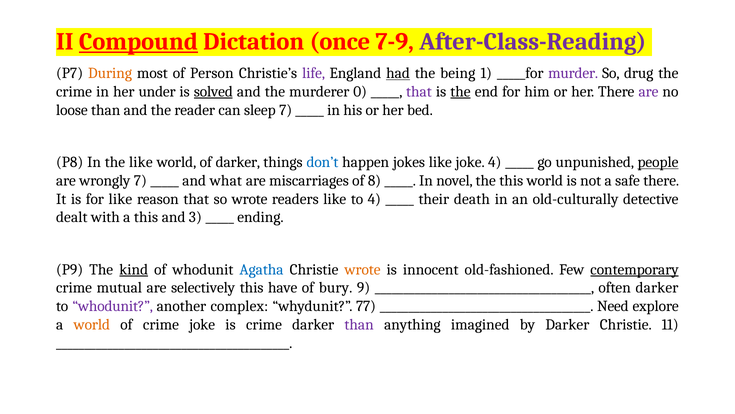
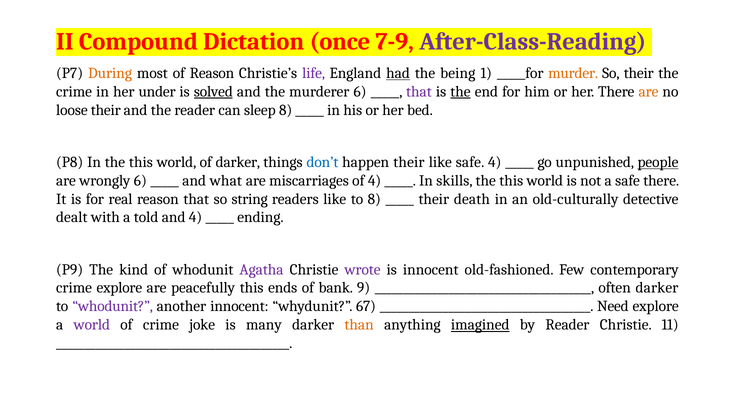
Compound underline: present -> none (138, 42)
of Person: Person -> Reason (212, 73)
murder colour: purple -> orange (573, 73)
So drug: drug -> their (639, 73)
murderer 0: 0 -> 6 (360, 91)
are colour: purple -> orange (649, 91)
loose than: than -> their (106, 110)
sleep 7: 7 -> 8 (286, 110)
In the like: like -> this (141, 162)
happen jokes: jokes -> their (409, 162)
like joke: joke -> safe (470, 162)
wrongly 7: 7 -> 6 (140, 180)
of 8: 8 -> 4 (375, 180)
novel: novel -> skills (454, 180)
for like: like -> real (121, 199)
so wrote: wrote -> string (250, 199)
to 4: 4 -> 8 (374, 199)
a this: this -> told (146, 217)
and 3: 3 -> 4 (195, 217)
kind underline: present -> none (134, 269)
Agatha colour: blue -> purple (262, 269)
wrote colour: orange -> purple (363, 269)
contemporary underline: present -> none (635, 269)
crime mutual: mutual -> explore (119, 288)
selectively: selectively -> peacefully (203, 288)
have: have -> ends (283, 288)
bury: bury -> bank (336, 288)
another complex: complex -> innocent (239, 306)
77: 77 -> 67 (366, 306)
world colour: orange -> purple (92, 324)
is crime: crime -> many (264, 324)
than colour: purple -> orange (359, 324)
imagined underline: none -> present (480, 324)
by Darker: Darker -> Reader (567, 324)
